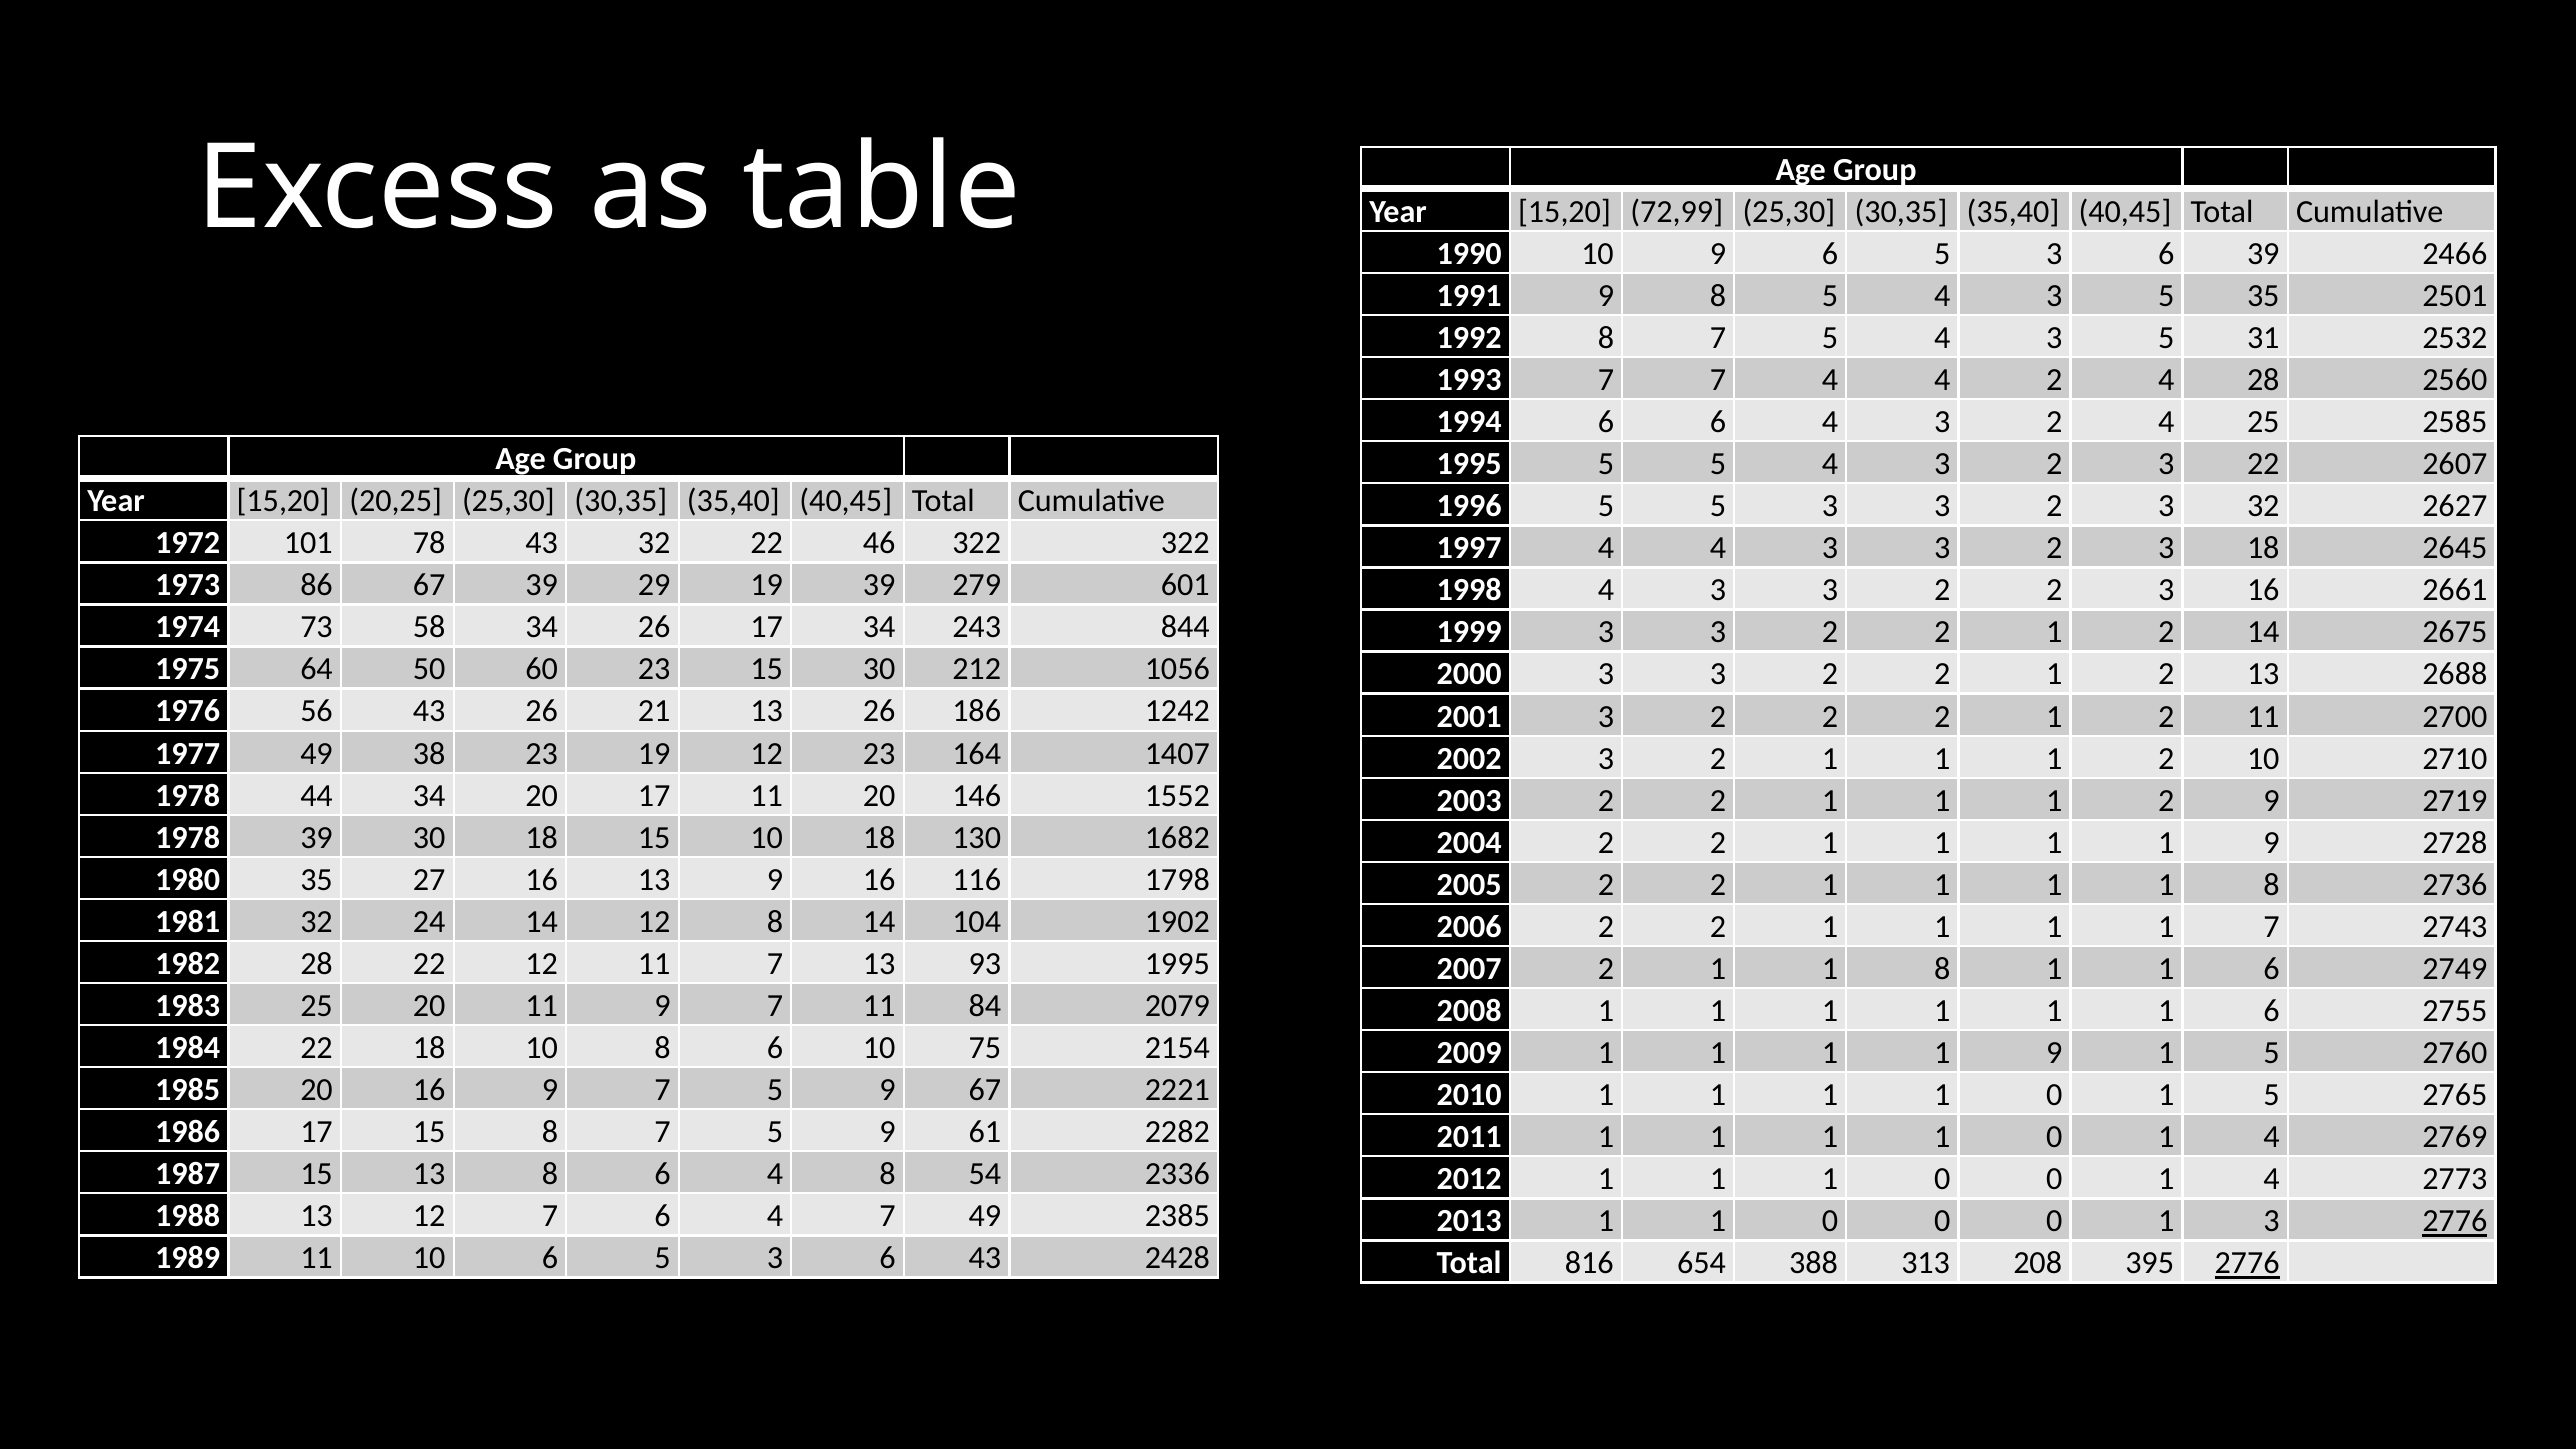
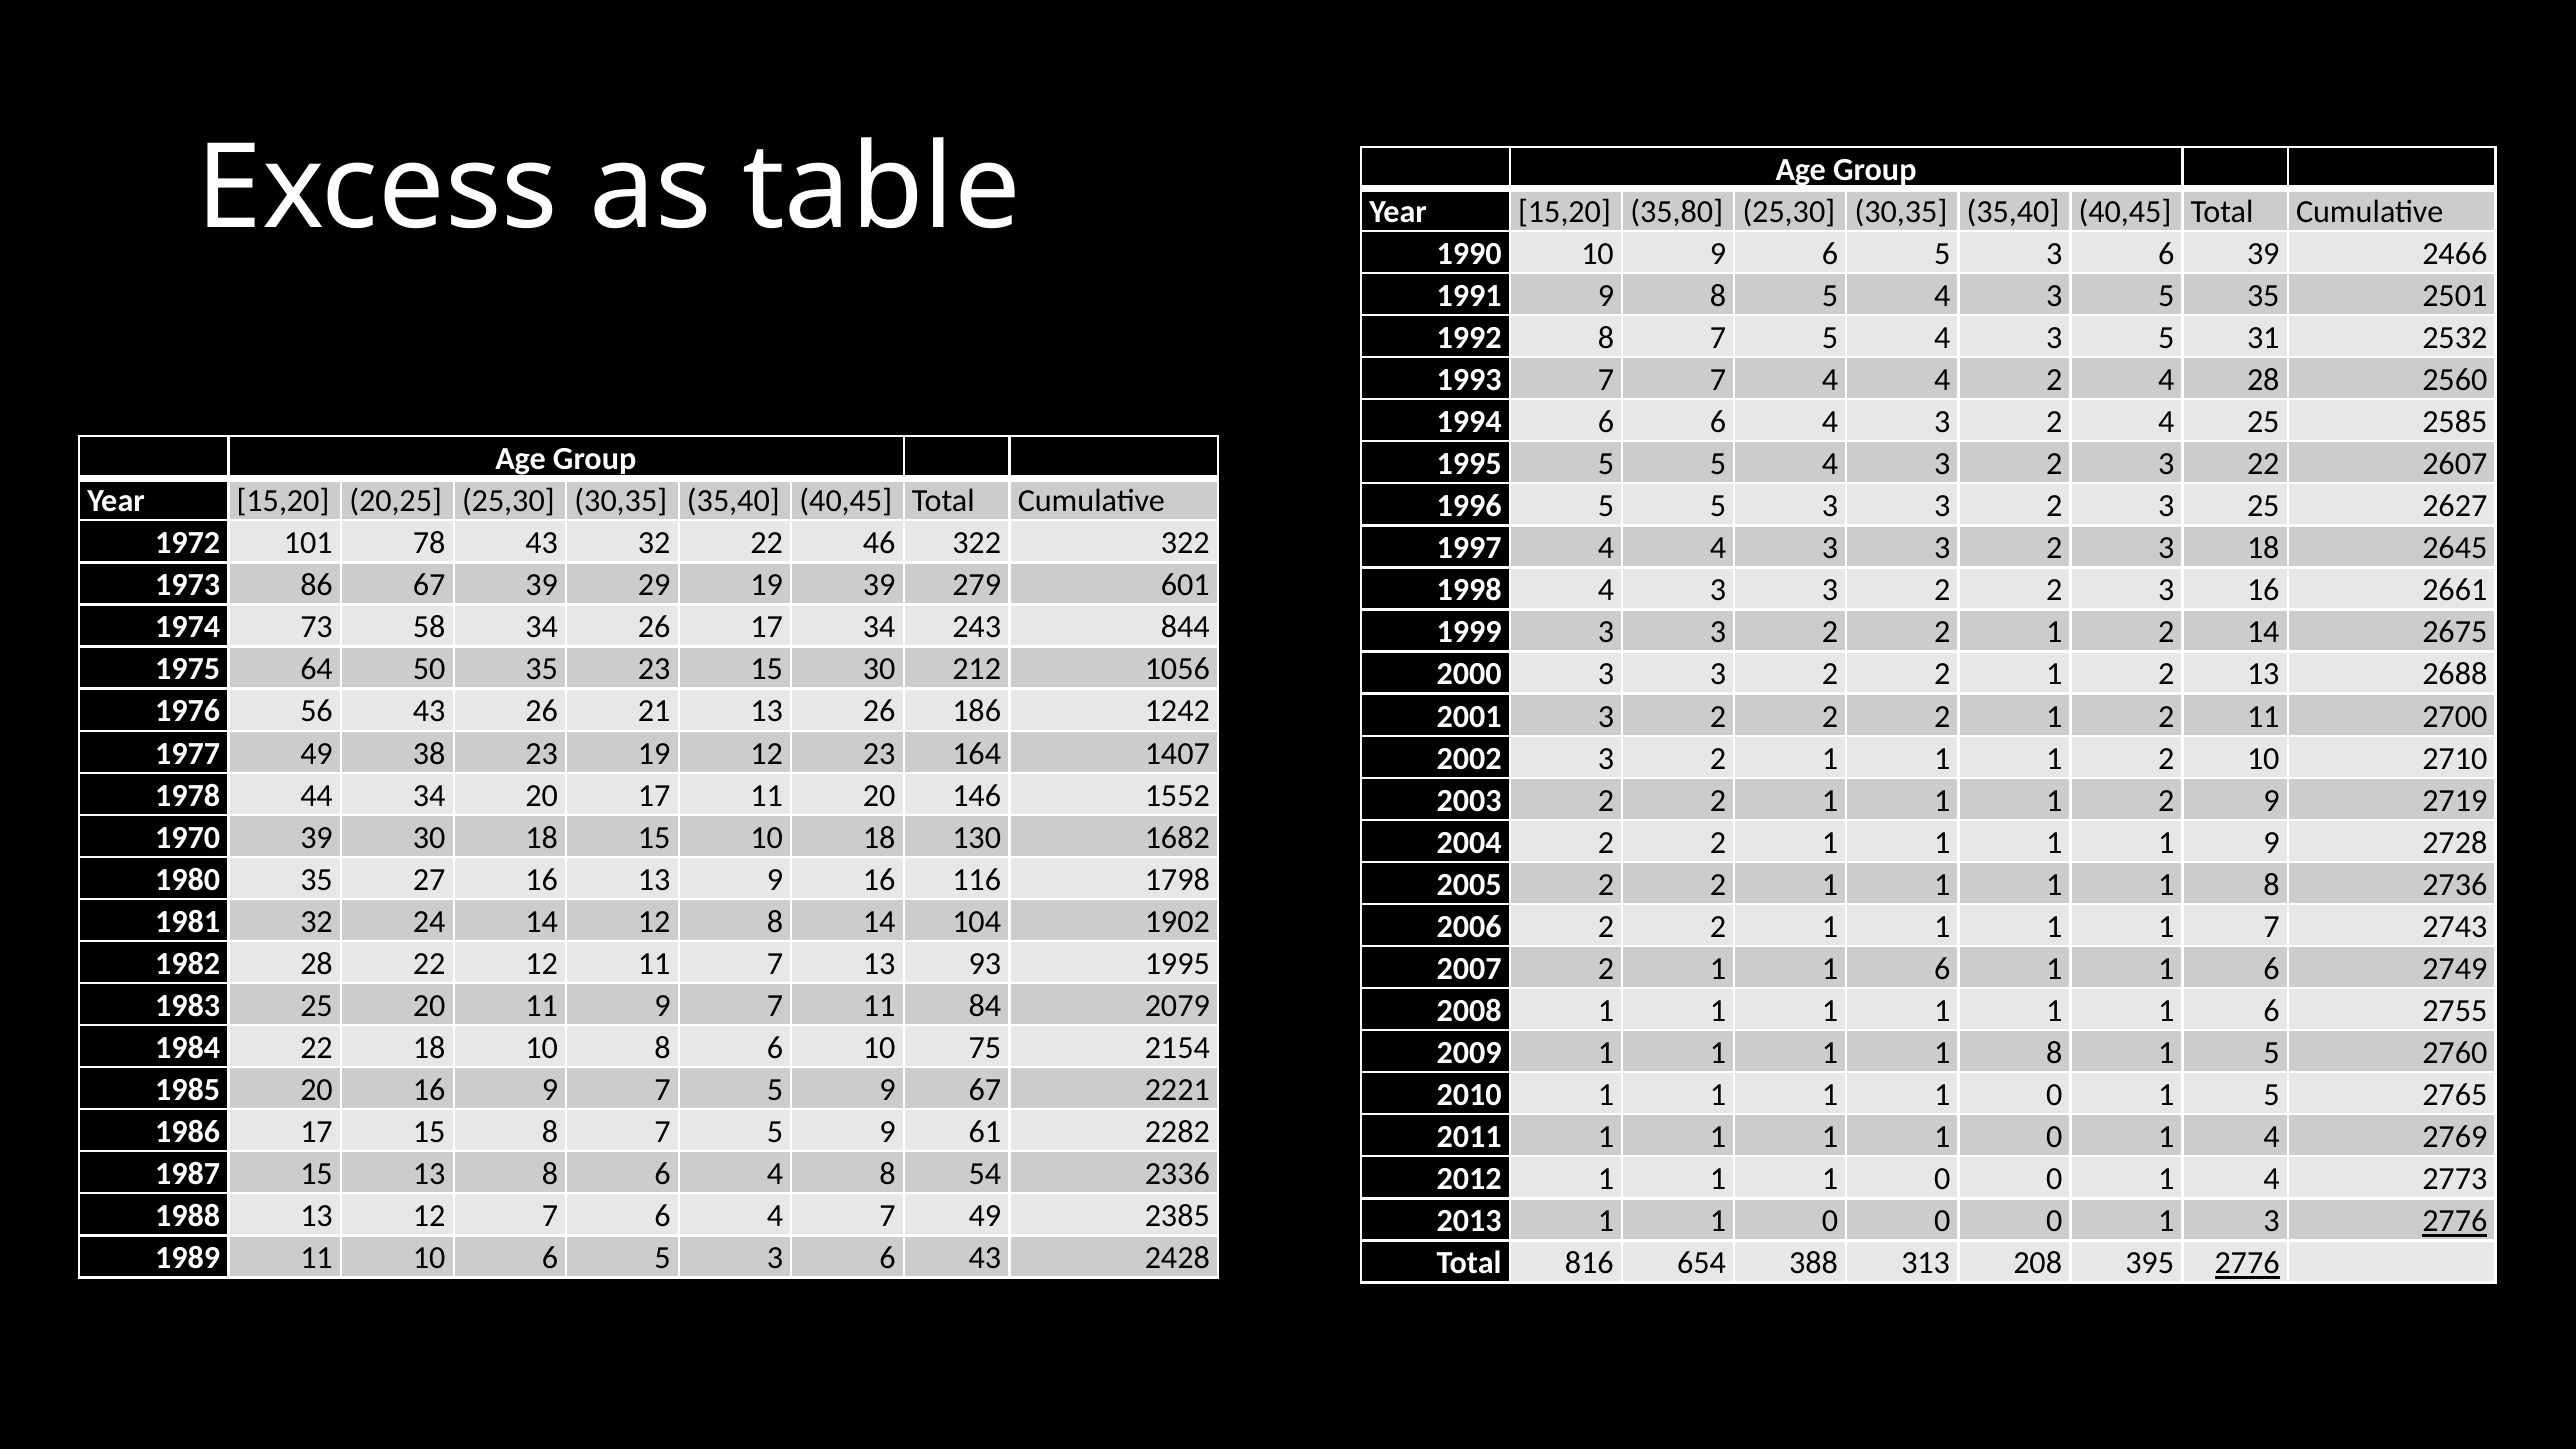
72,99: 72,99 -> 35,80 (1677, 212)
3 32: 32 -> 25 (2263, 506)
50 60: 60 -> 35 (542, 669)
1978: 1978 -> 1970 (188, 838)
2 1 1 8: 8 -> 6 (1942, 969)
9: 9 -> 8 (2054, 1053)
